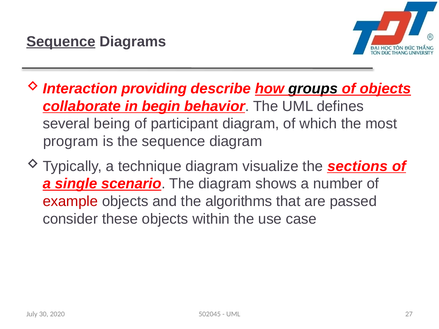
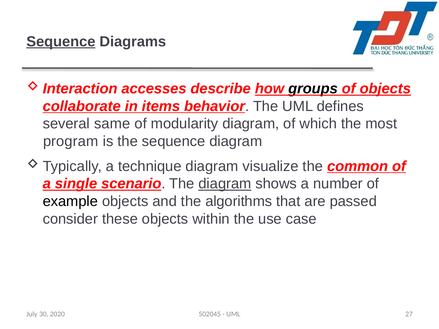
providing: providing -> accesses (154, 89)
begin: begin -> items (161, 106)
being: being -> same (112, 124)
participant: participant -> modularity (185, 124)
sections: sections -> common (358, 166)
diagram underline: none -> present (225, 184)
example colour: red -> black (70, 201)
